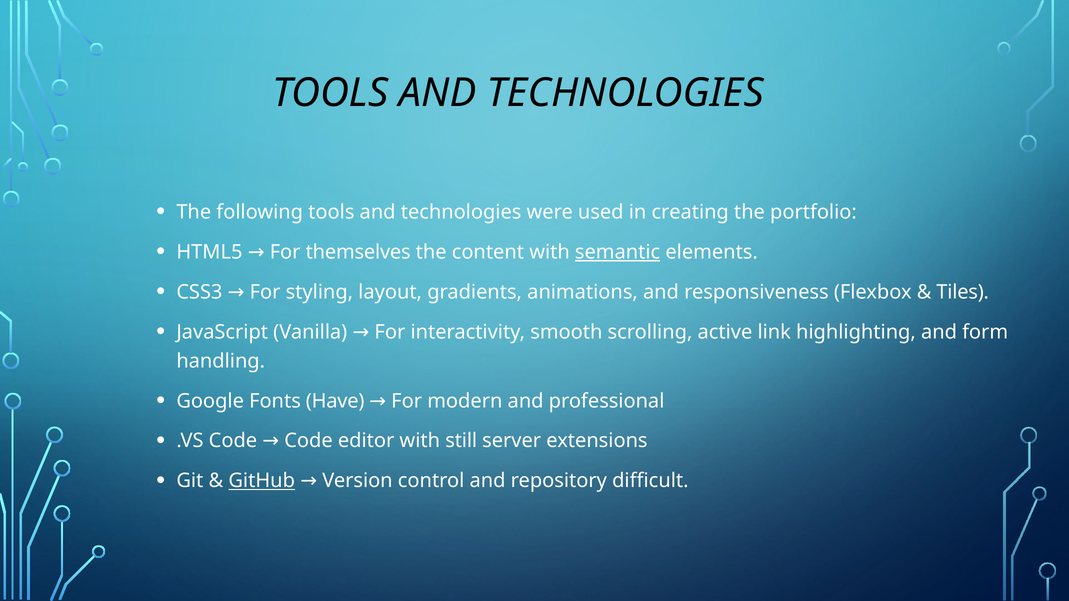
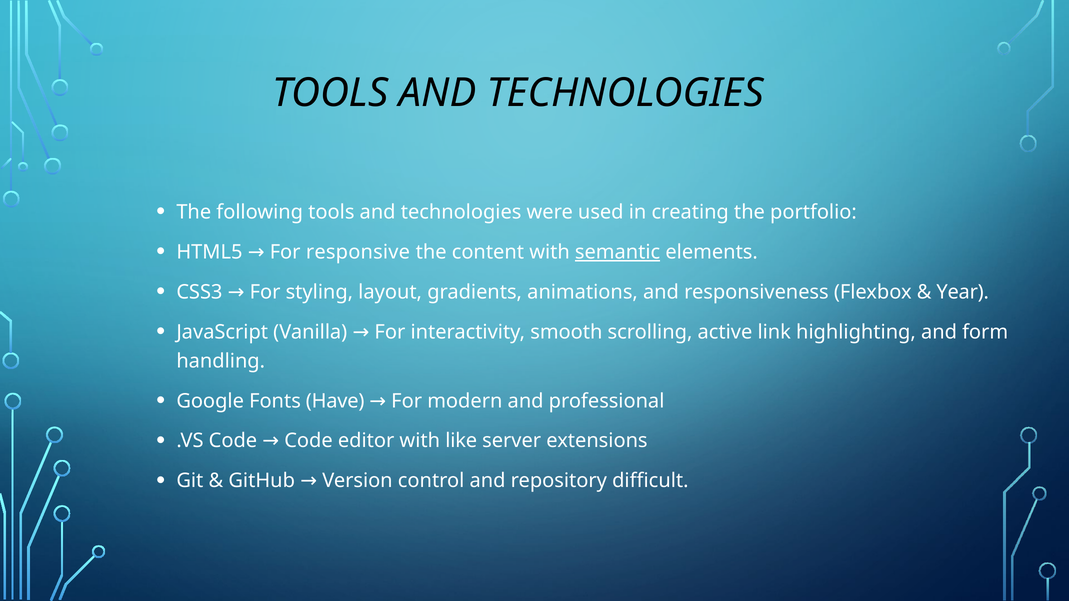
themselves: themselves -> responsive (358, 252)
Tiles: Tiles -> Year (963, 292)
still: still -> like (461, 441)
GitHub underline: present -> none (262, 481)
